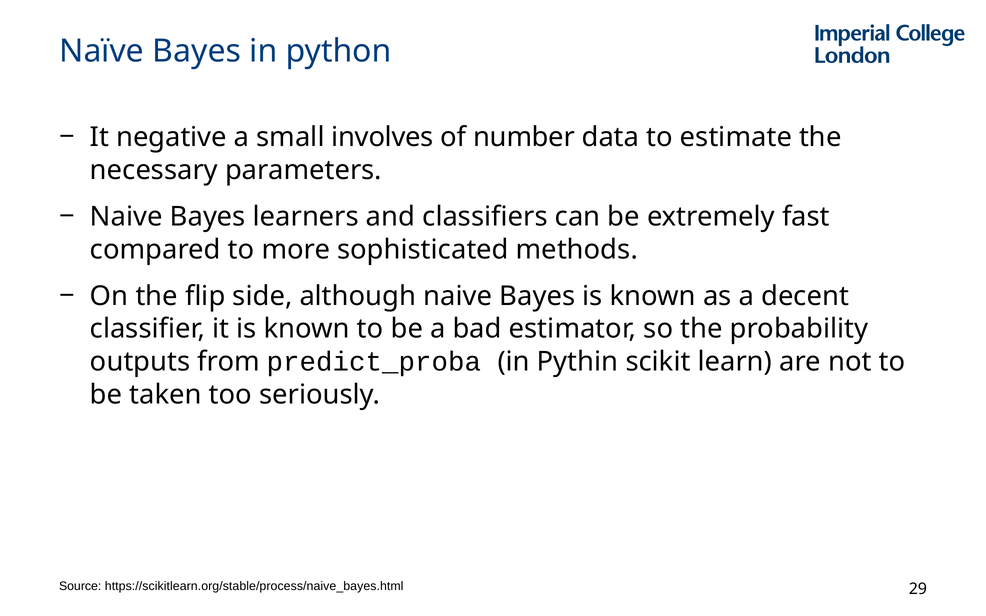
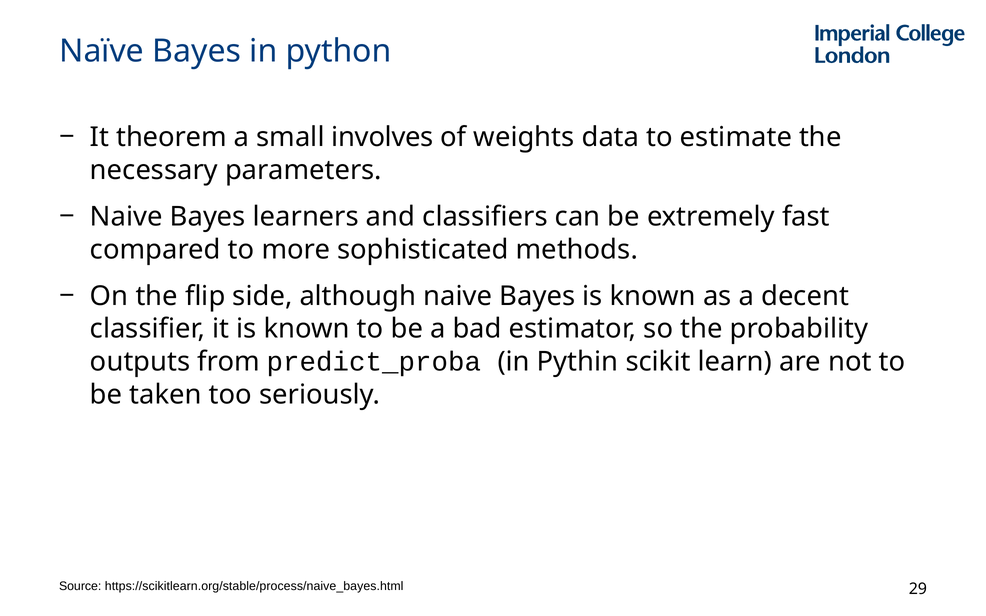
negative: negative -> theorem (171, 137)
number: number -> weights (524, 137)
